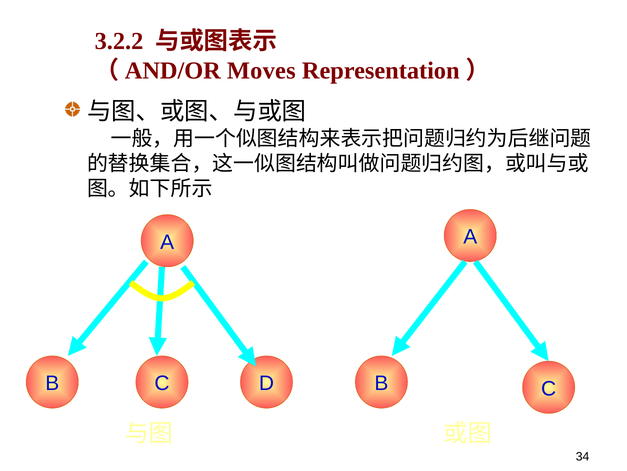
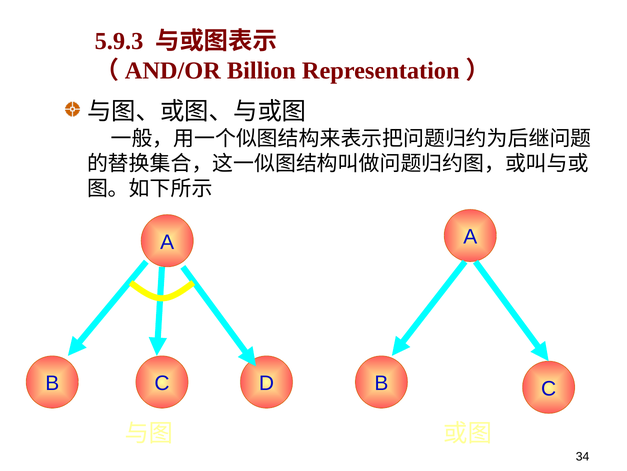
3.2.2: 3.2.2 -> 5.9.3 (119, 41)
Moves: Moves -> Billion (261, 71)
